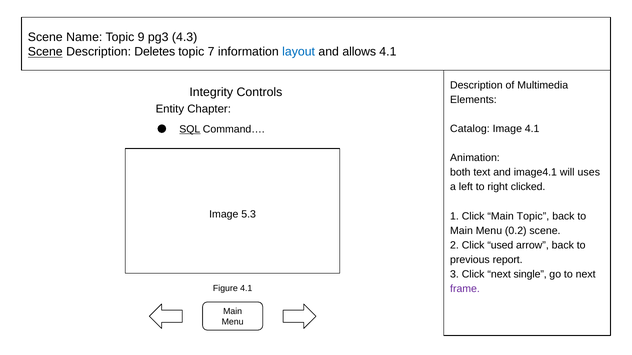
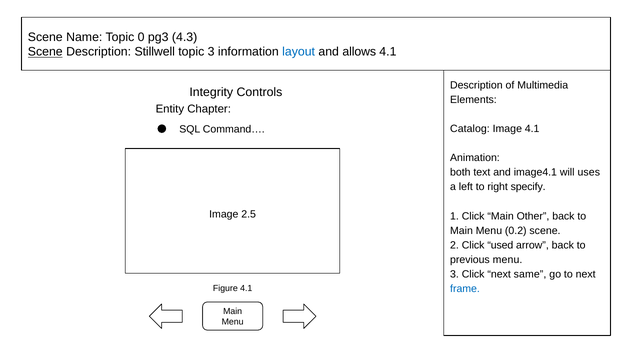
9: 9 -> 0 (141, 37)
Deletes: Deletes -> Stillwell (155, 52)
topic 7: 7 -> 3 (211, 52)
SQL underline: present -> none (190, 130)
clicked: clicked -> specify (528, 187)
5.3: 5.3 -> 2.5 (249, 215)
Main Topic: Topic -> Other (533, 216)
previous report: report -> menu (508, 260)
single: single -> same (530, 274)
frame colour: purple -> blue (465, 289)
